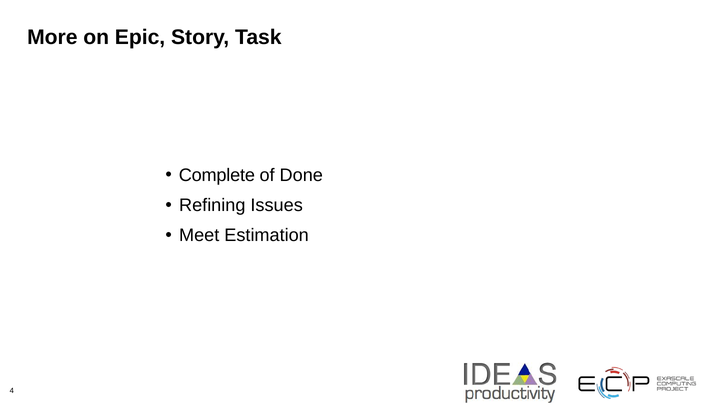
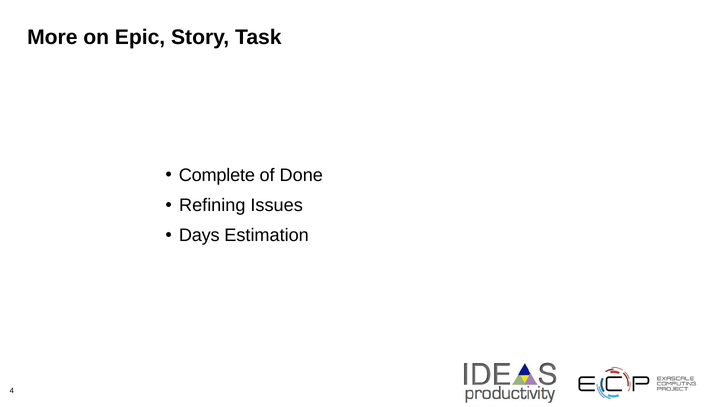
Meet: Meet -> Days (199, 236)
